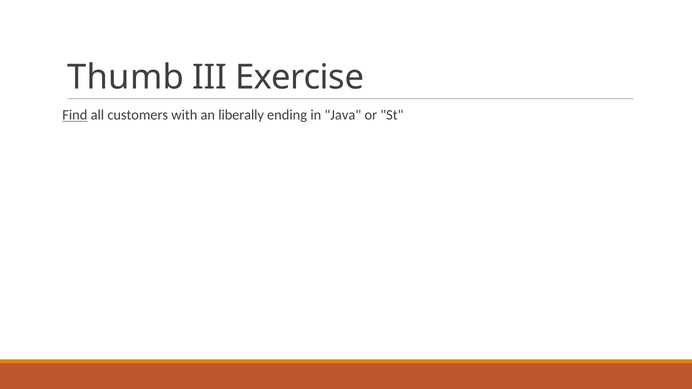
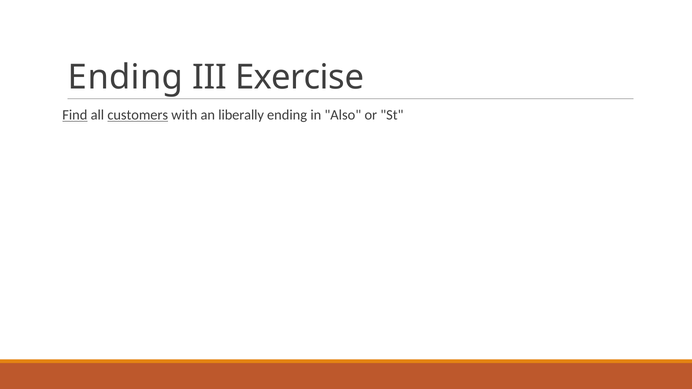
Thumb: Thumb -> Ending (126, 78)
customers underline: none -> present (138, 115)
Java: Java -> Also (343, 115)
